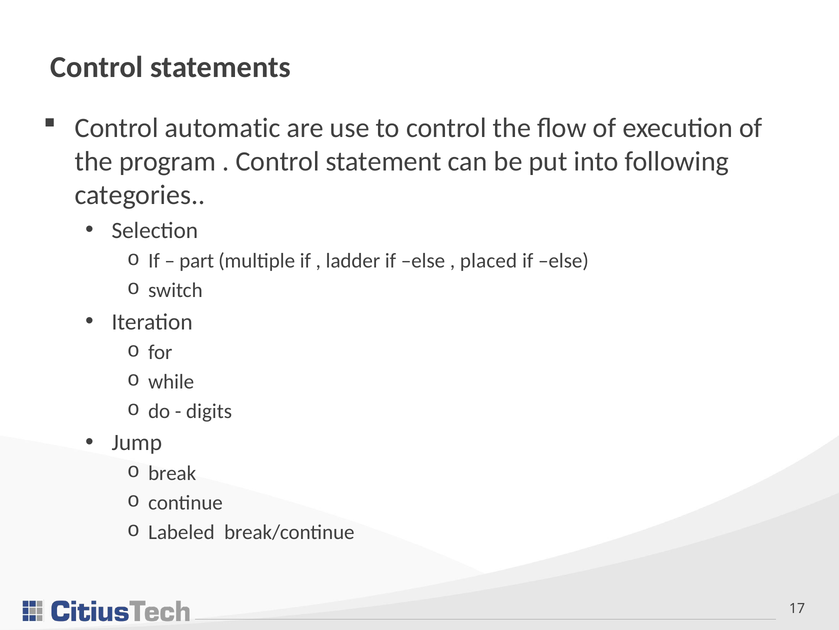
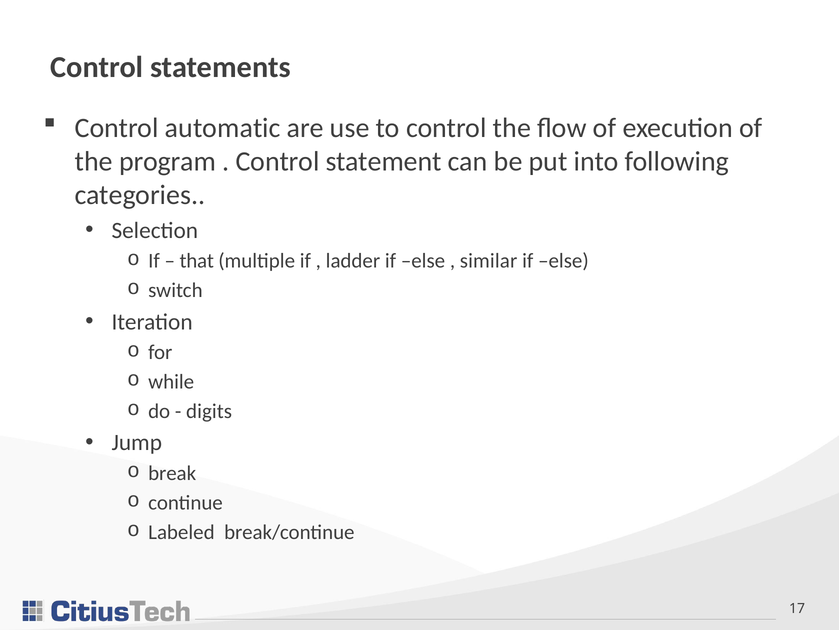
part: part -> that (197, 261)
placed: placed -> similar (489, 261)
